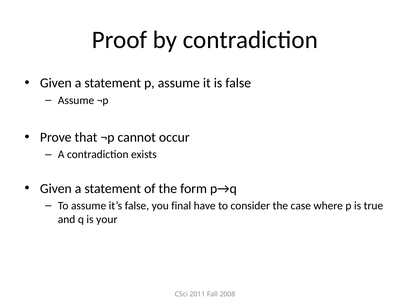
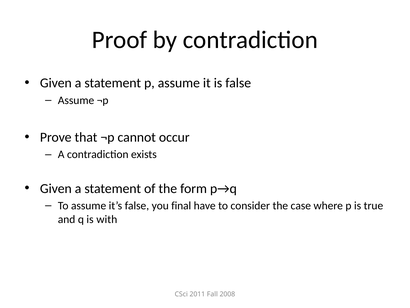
your: your -> with (107, 219)
